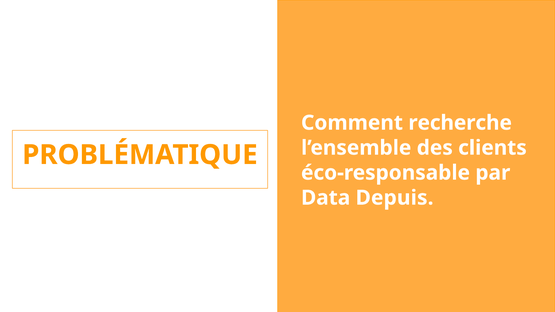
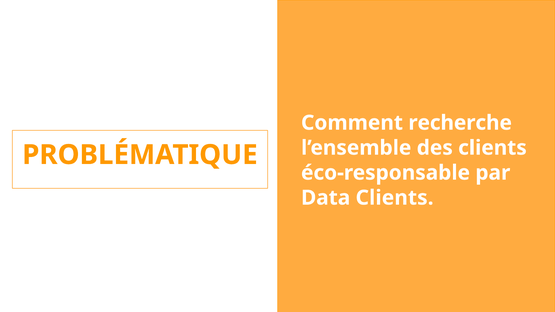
Data Depuis: Depuis -> Clients (395, 198)
